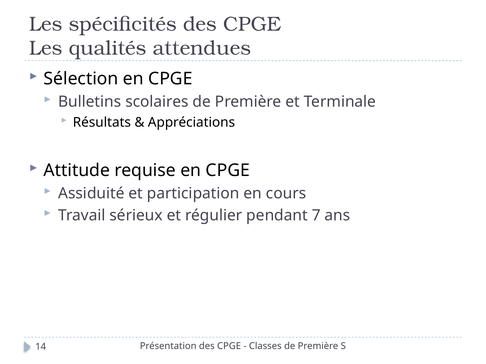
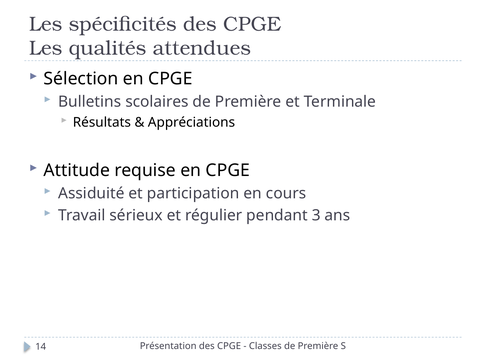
7: 7 -> 3 (316, 216)
